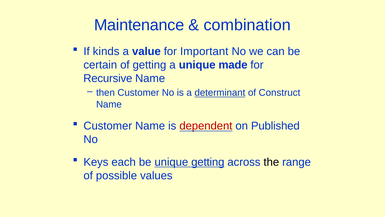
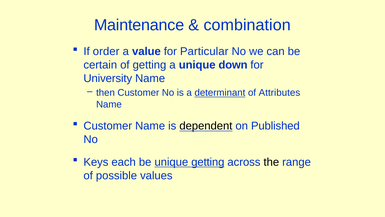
kinds: kinds -> order (106, 51)
Important: Important -> Particular (204, 51)
made: made -> down (233, 65)
Recursive: Recursive -> University (108, 78)
Construct: Construct -> Attributes (279, 93)
dependent colour: red -> black (206, 126)
